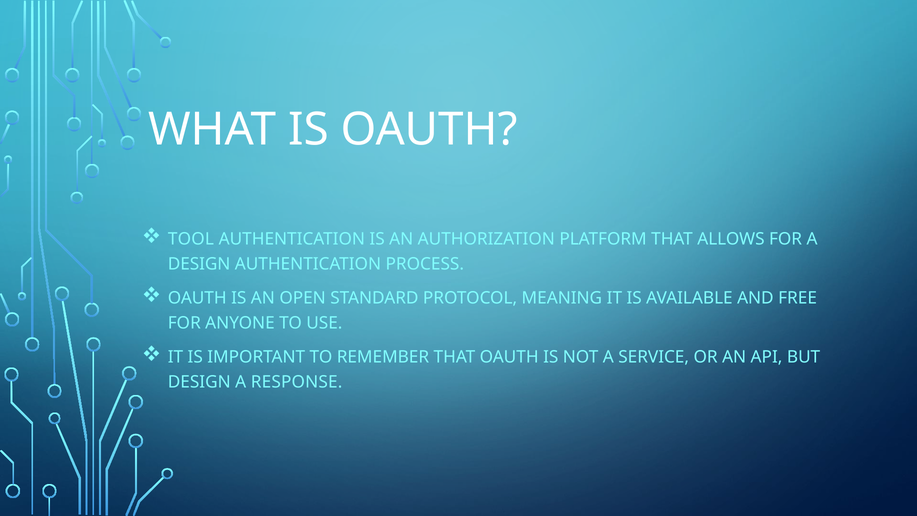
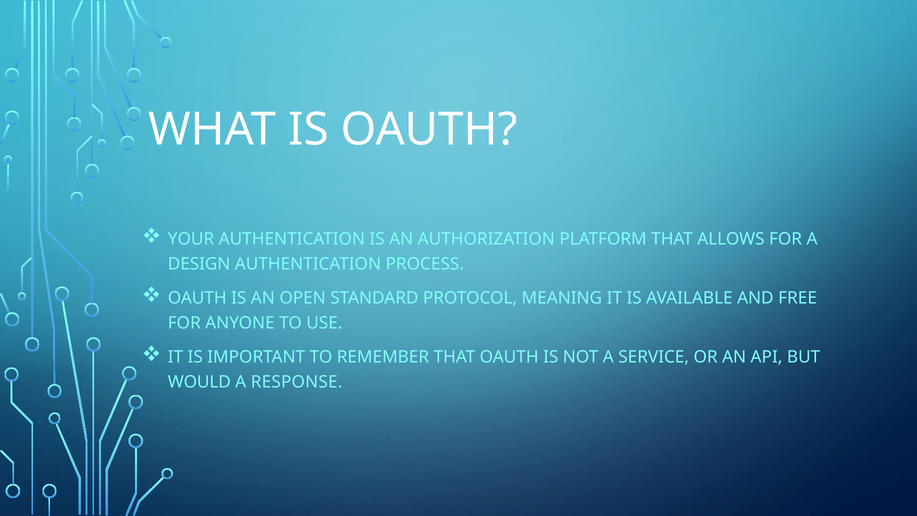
TOOL: TOOL -> YOUR (191, 239)
DESIGN: DESIGN -> WOULD (199, 382)
